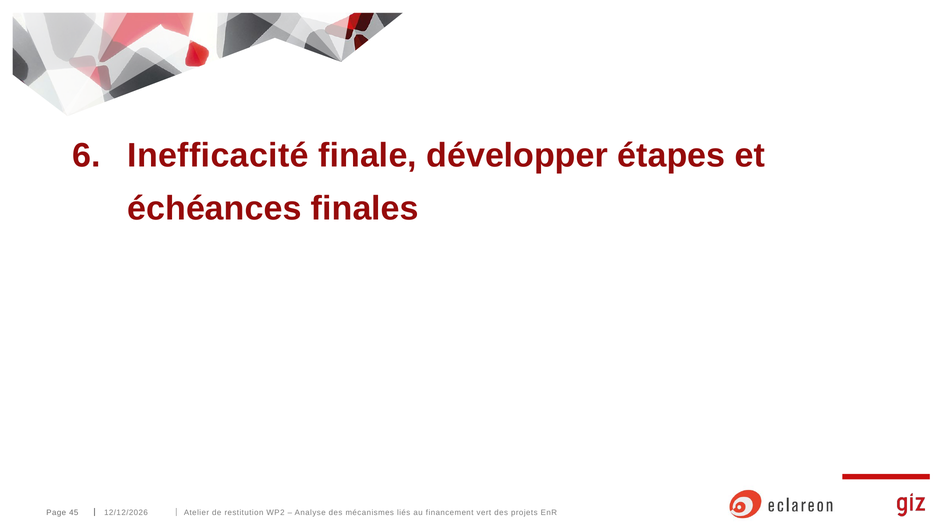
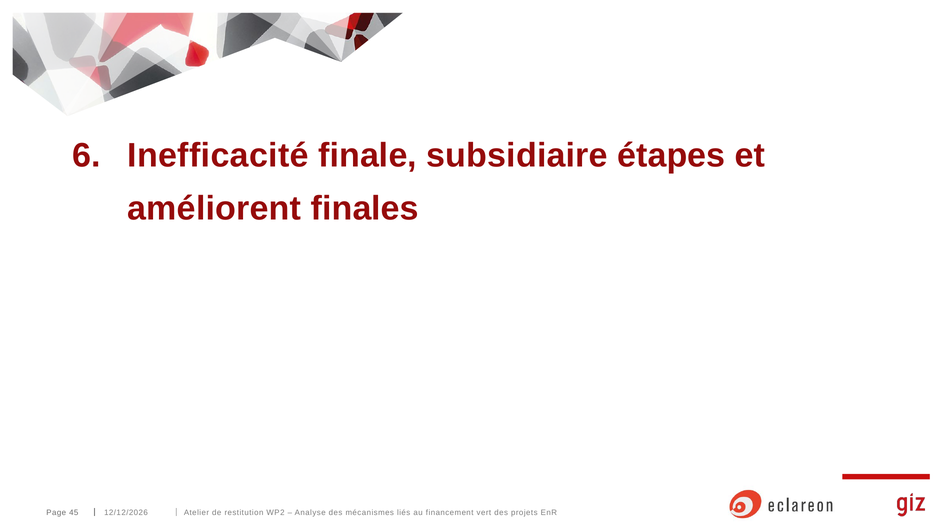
développer: développer -> subsidiaire (517, 156)
échéances: échéances -> améliorent (214, 209)
